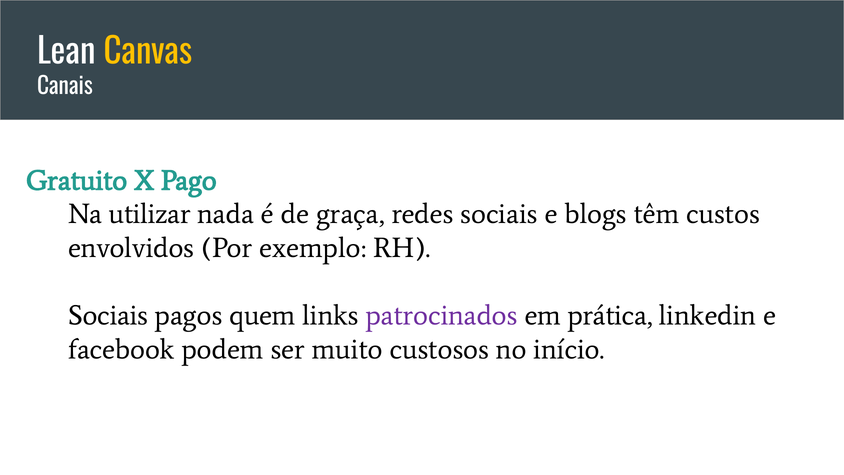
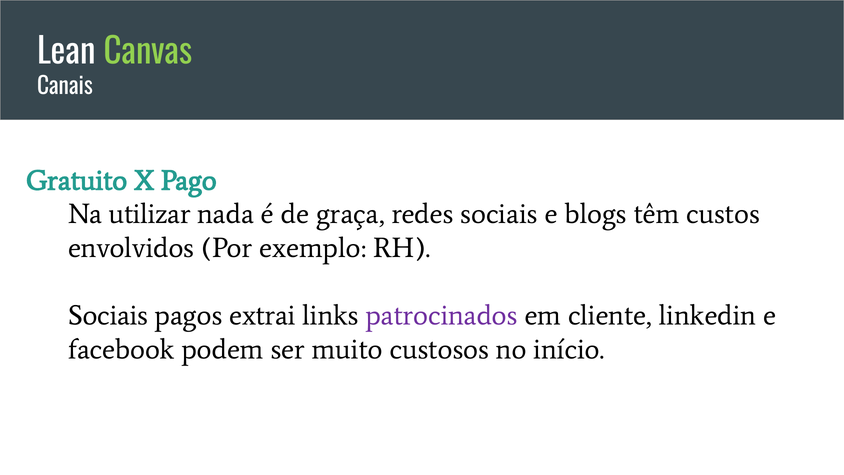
Canvas colour: yellow -> light green (148, 52)
quem: quem -> extrai (262, 315)
prática: prática -> cliente (610, 315)
